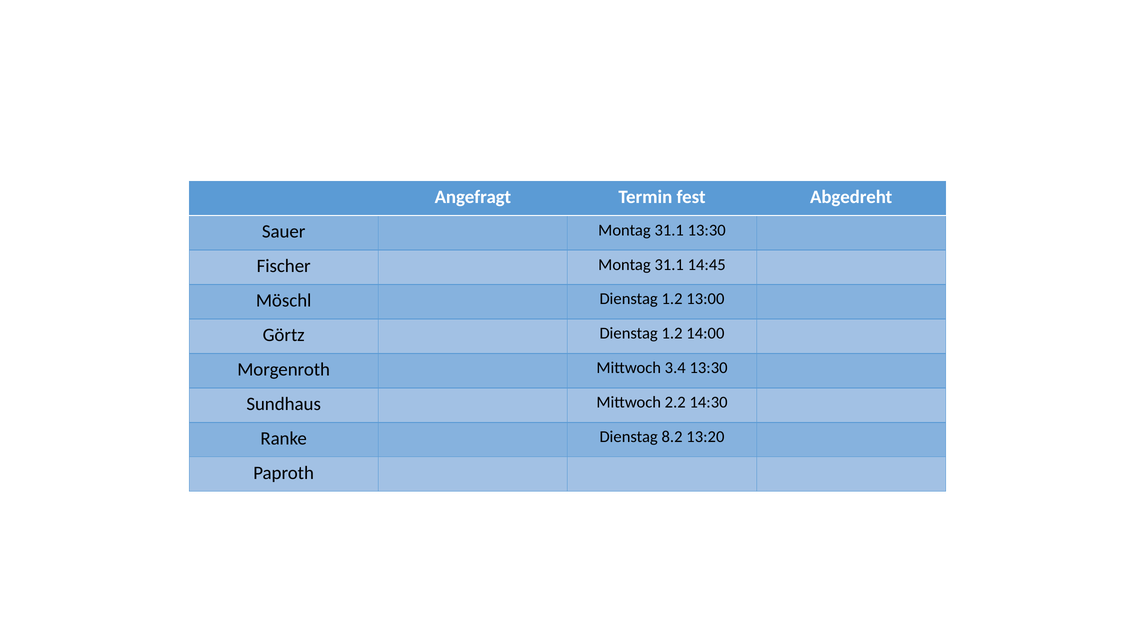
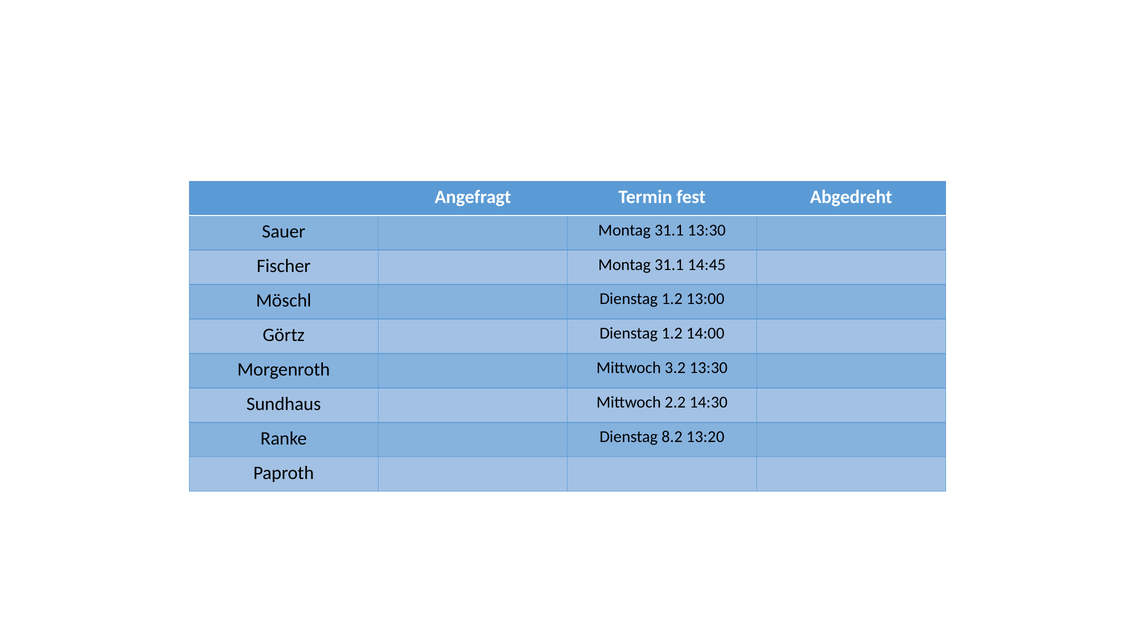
3.4: 3.4 -> 3.2 (675, 368)
